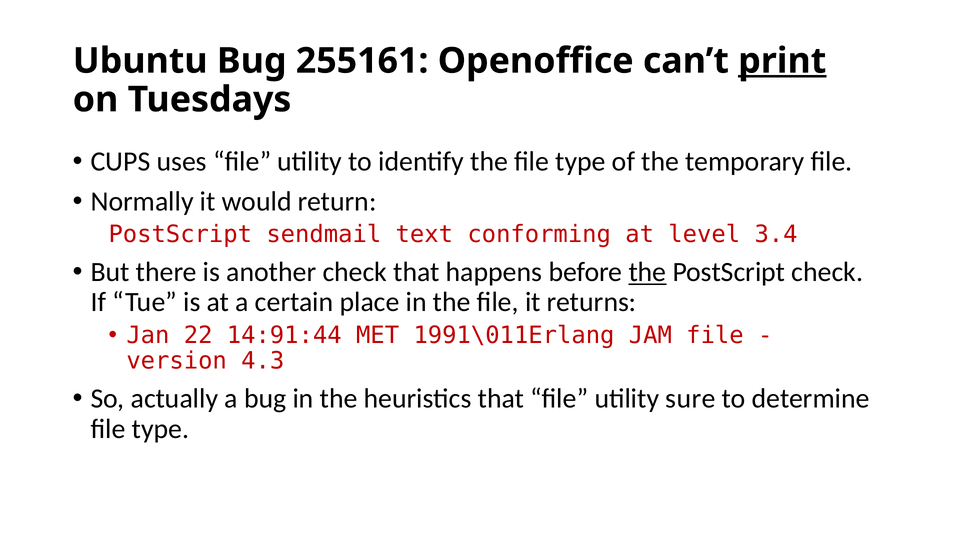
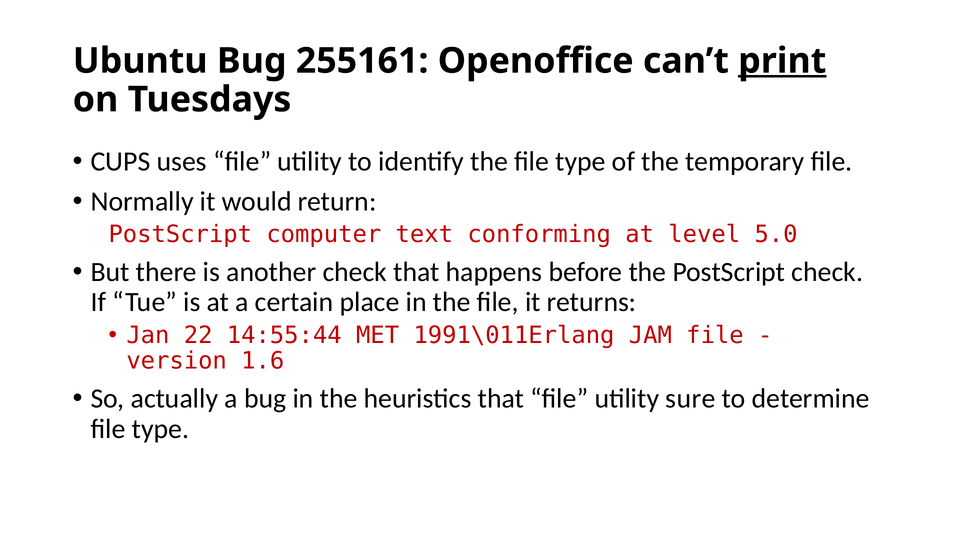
sendmail: sendmail -> computer (324, 234)
3.4: 3.4 -> 5.0 (776, 234)
the underline: present -> none (647, 272)
14:91:44: 14:91:44 -> 14:55:44 (284, 335)
4.3: 4.3 -> 1.6 (263, 361)
